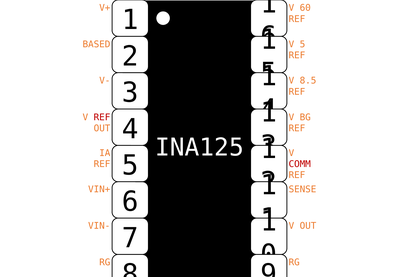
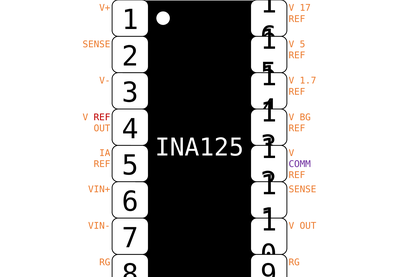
60: 60 -> 17 (305, 8)
BASED: BASED -> SENSE (96, 44)
8.5: 8.5 -> 1.7 (308, 80)
COMM colour: red -> purple (300, 164)
